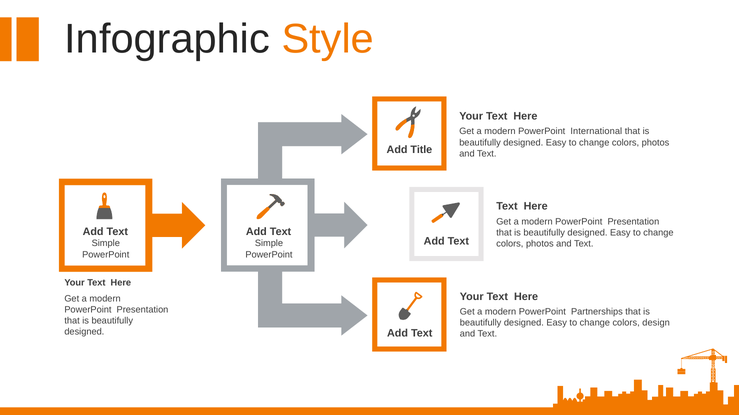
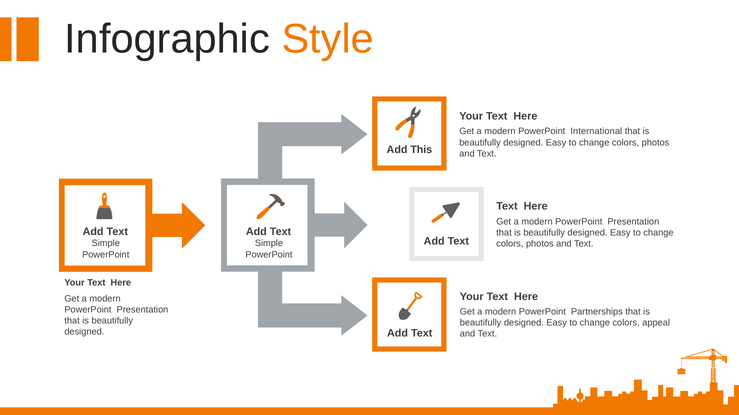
Title: Title -> This (421, 150)
design: design -> appeal (656, 323)
